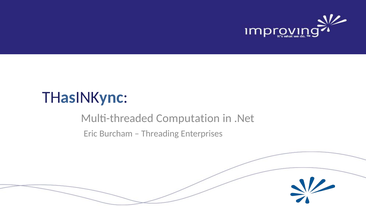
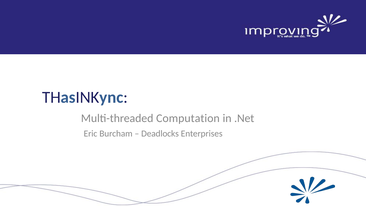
Threading: Threading -> Deadlocks (160, 134)
